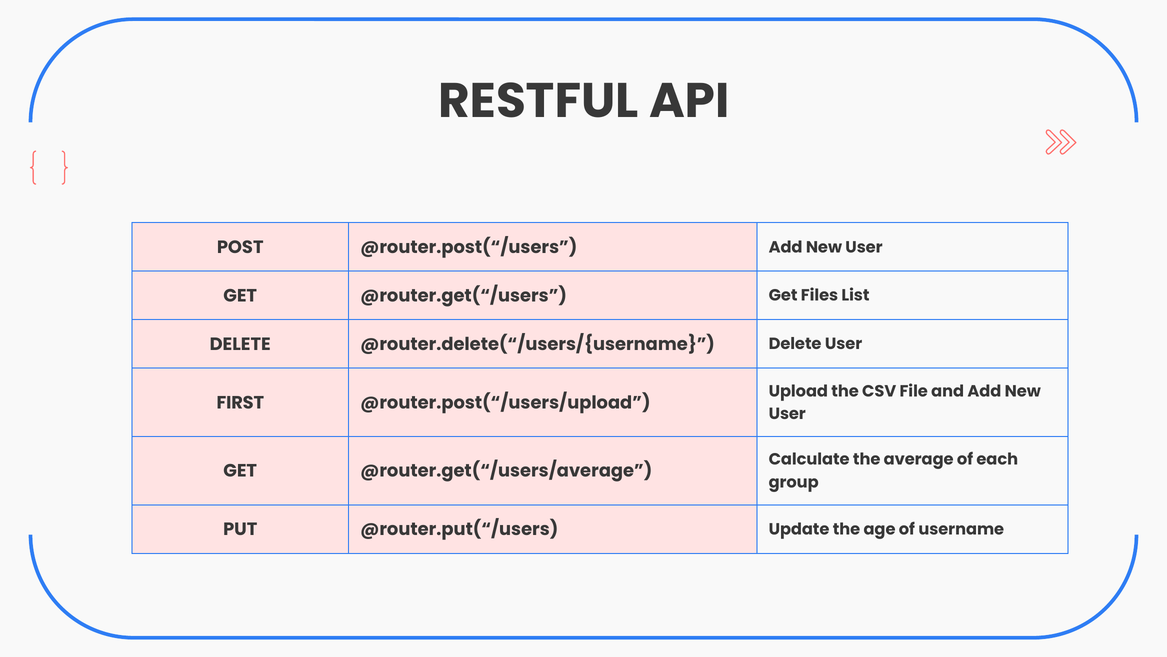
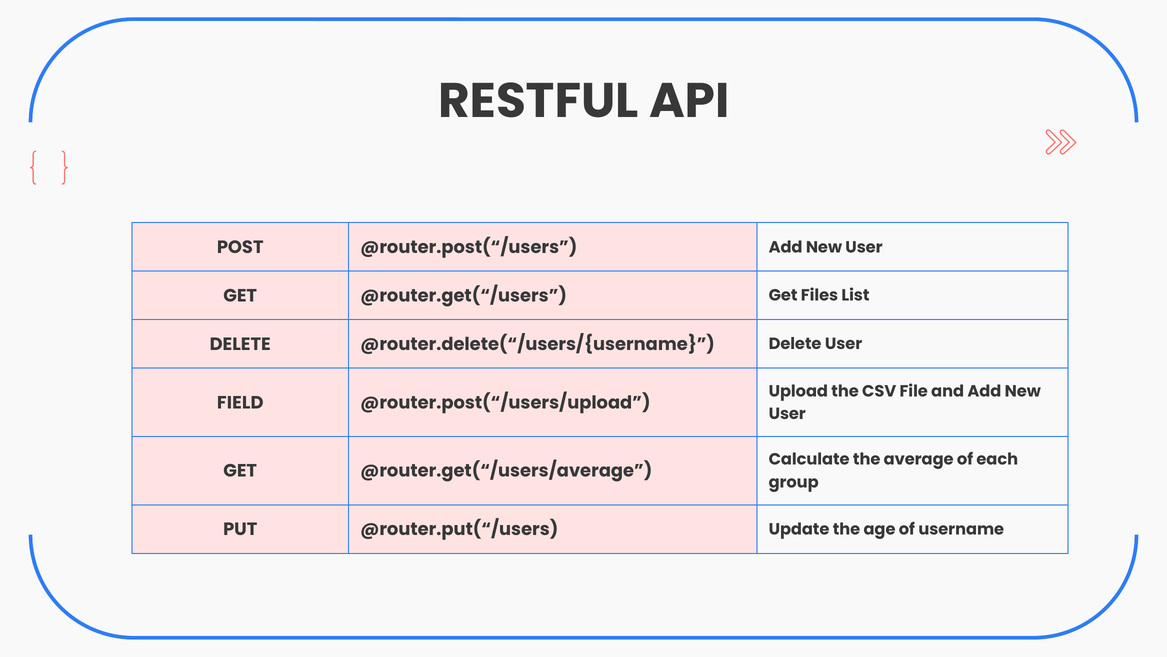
FIRST: FIRST -> FIELD (240, 402)
